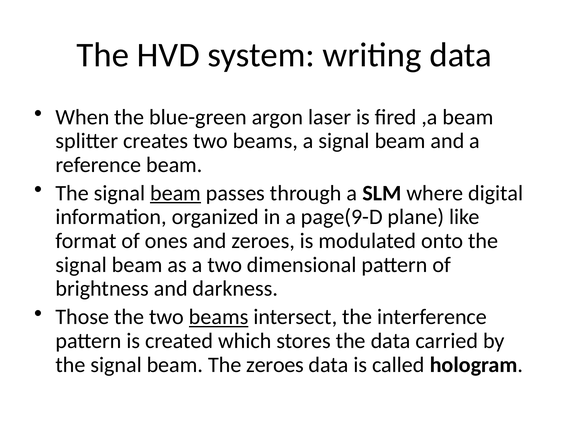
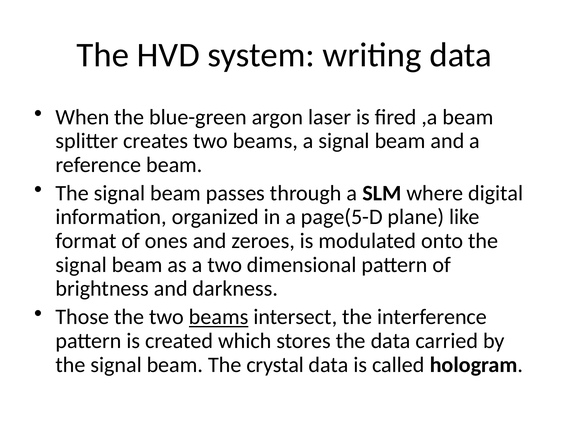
beam underline: present -> none (176, 194)
page(9-D: page(9-D -> page(5-D (342, 217)
The zeroes: zeroes -> crystal (275, 365)
